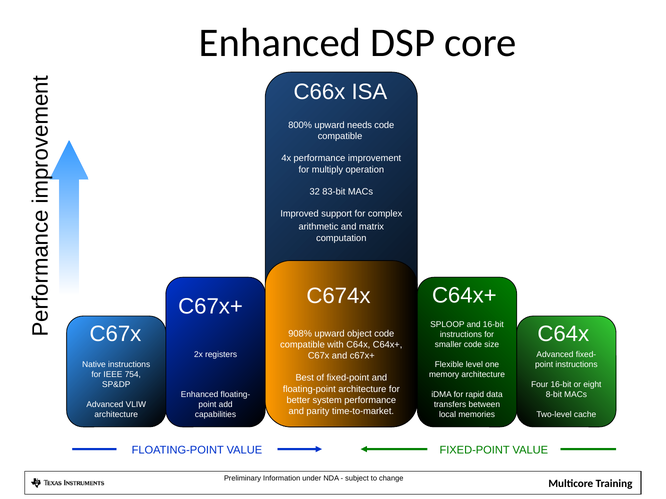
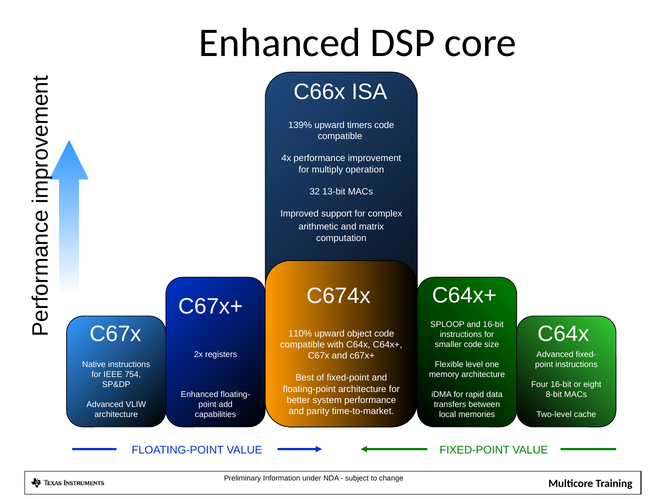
800%: 800% -> 139% (300, 125)
needs: needs -> timers (360, 125)
83-bit: 83-bit -> 13-bit (334, 192)
908%: 908% -> 110% (300, 334)
